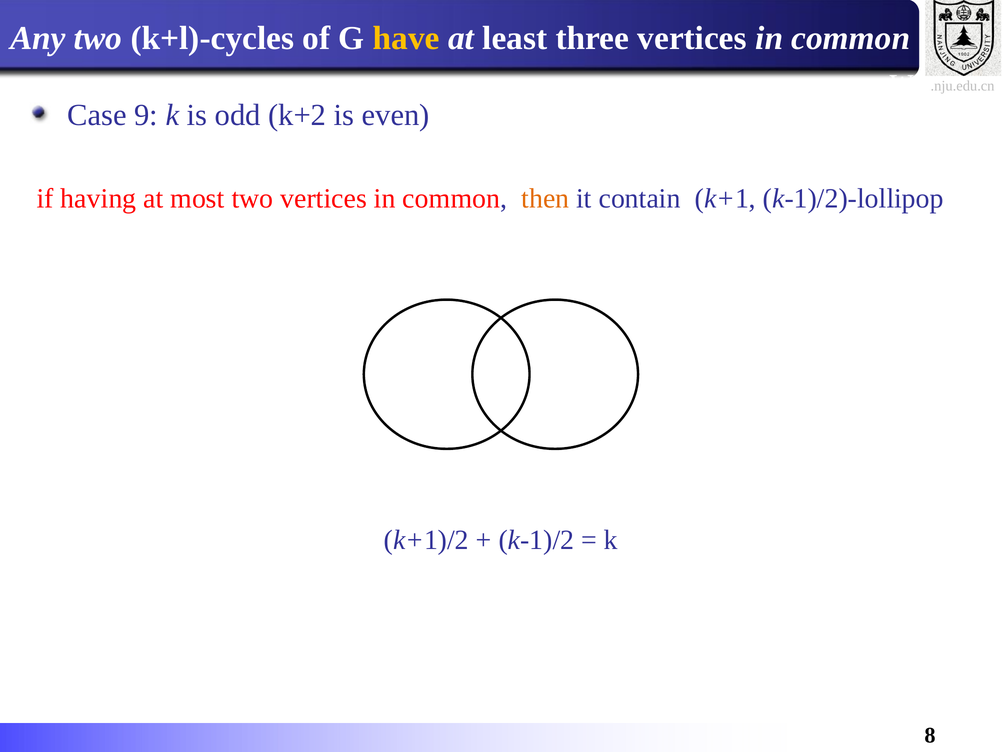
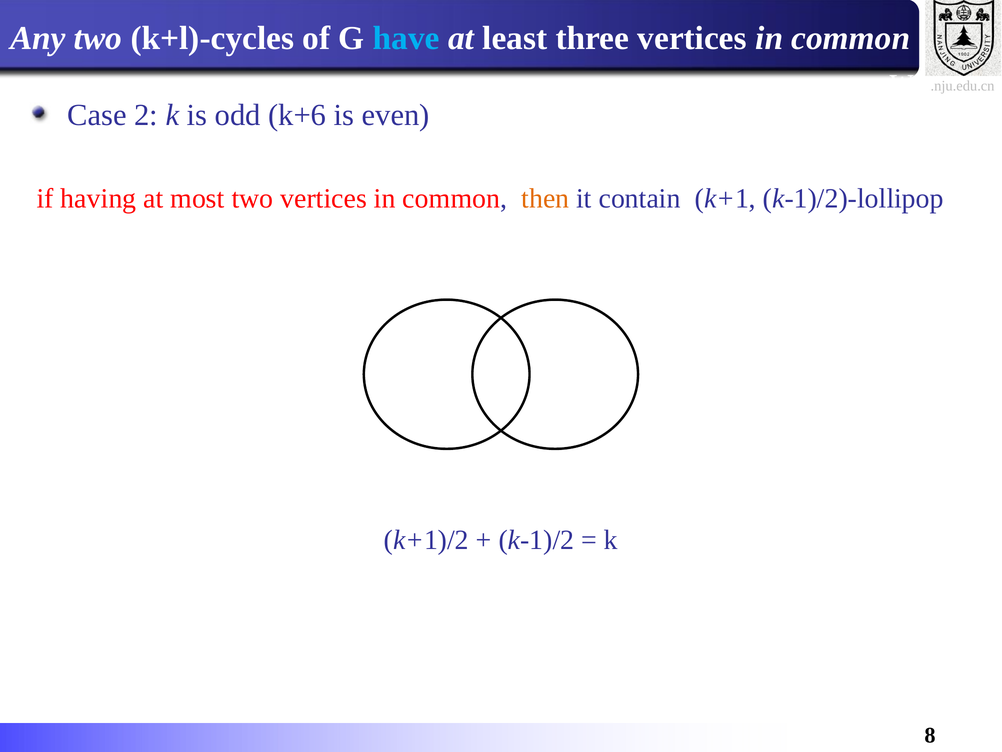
have colour: yellow -> light blue (406, 38)
9: 9 -> 2 (146, 115)
k+2: k+2 -> k+6 (297, 115)
